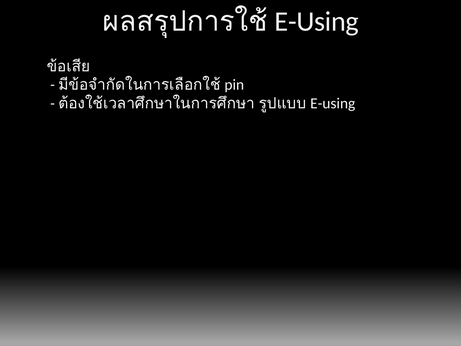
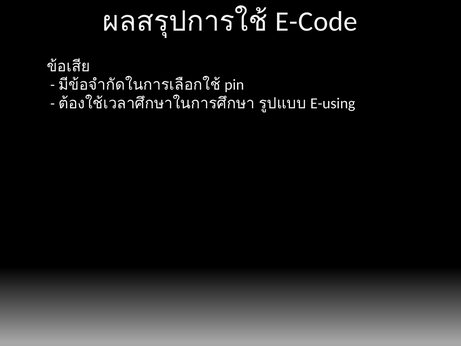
E-Using: E-Using -> E-Code (316, 21)
